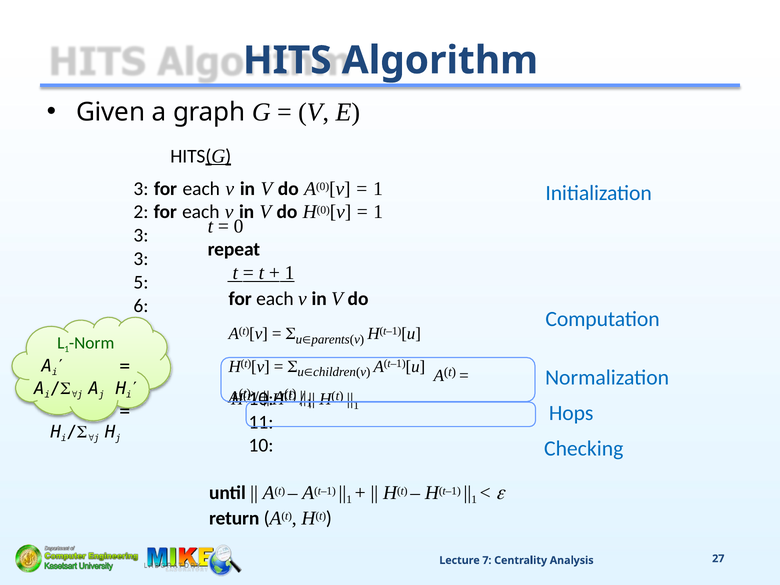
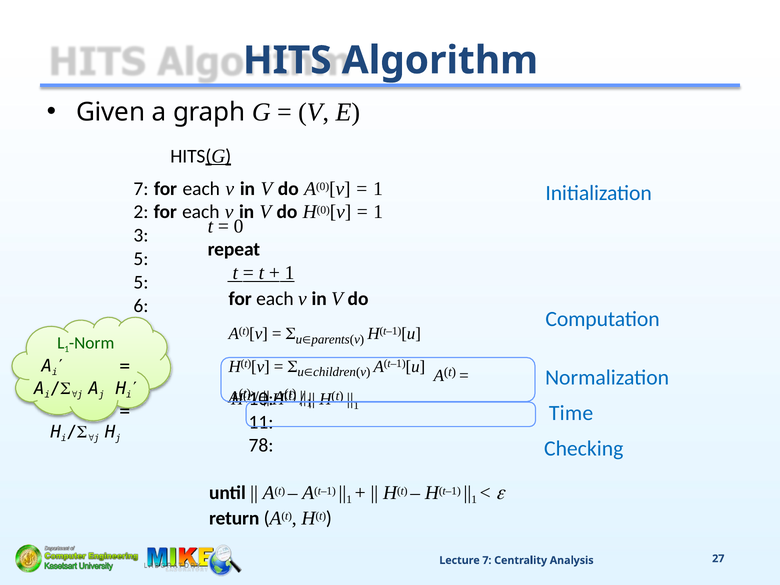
3: 3 -> 7 (141, 189)
3: 3 -> 5 (141, 259)
Hops: Hops -> Time (571, 413)
10: 10 -> 78 (261, 446)
